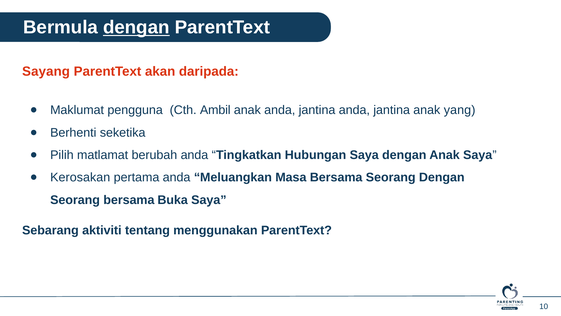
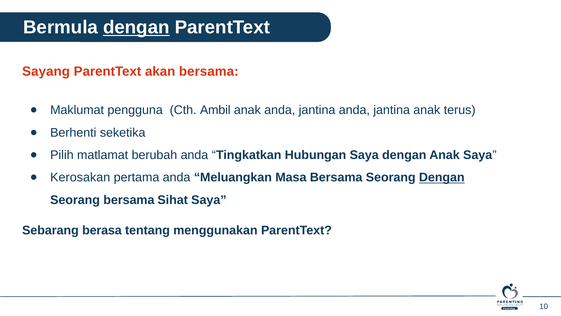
akan daripada: daripada -> bersama (209, 71)
yang: yang -> terus (460, 110)
Dengan underline: none -> present (442, 177)
Buka: Buka -> Sihat (173, 200)
aktiviti: aktiviti -> berasa (102, 230)
